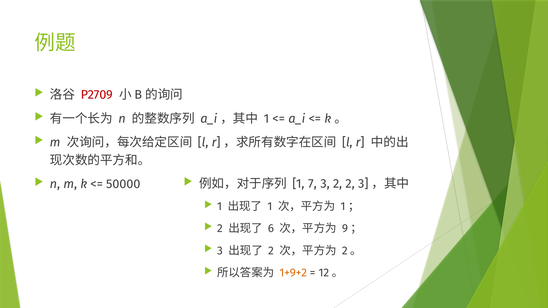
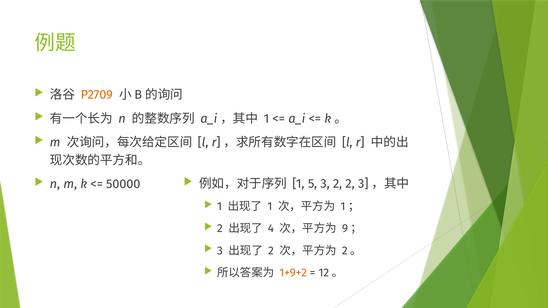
P2709 colour: red -> orange (97, 95)
7: 7 -> 5 (313, 184)
6: 6 -> 4 (271, 229)
